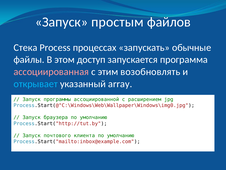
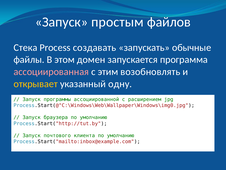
процессах: процессах -> создавать (95, 47)
доступ: доступ -> домен (91, 59)
открывает colour: light blue -> yellow (36, 84)
array: array -> одну (120, 84)
